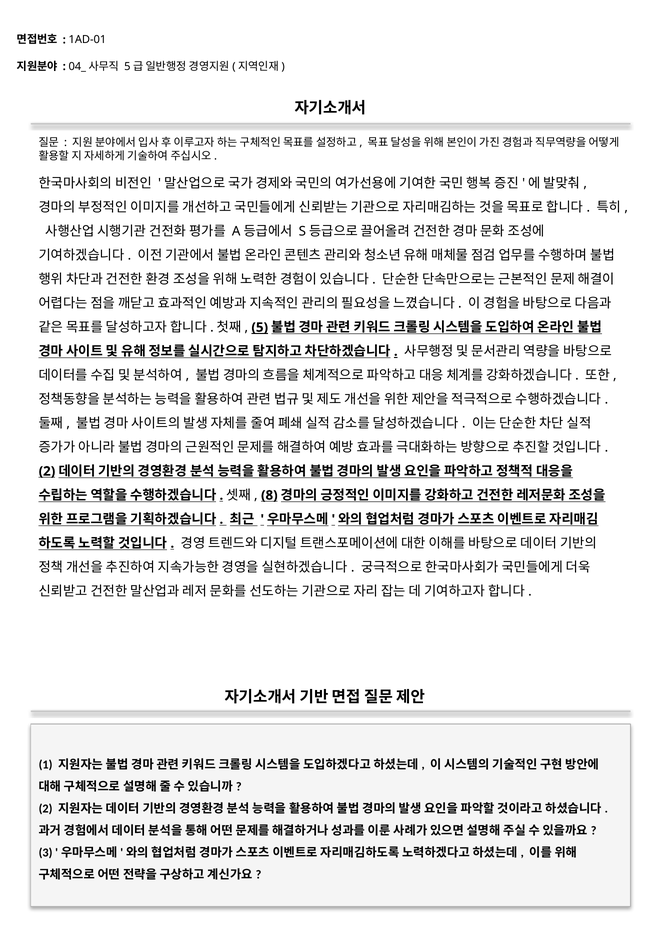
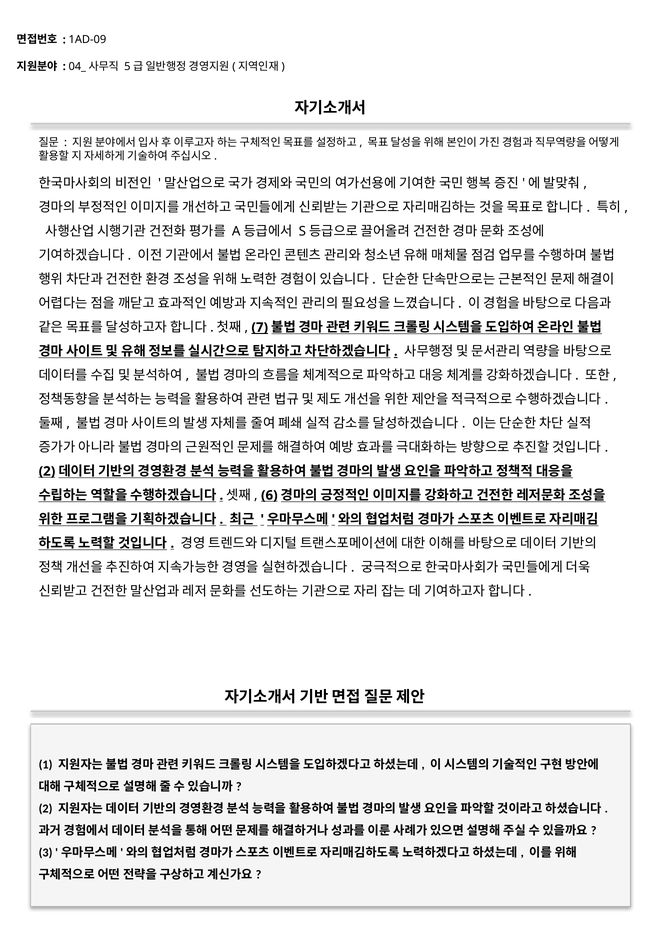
1AD-01: 1AD-01 -> 1AD-09 (87, 40)
5: 5 -> 7 (260, 327)
8: 8 -> 6 (269, 495)
